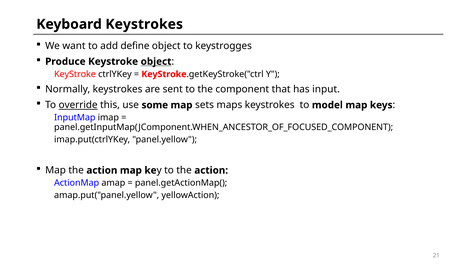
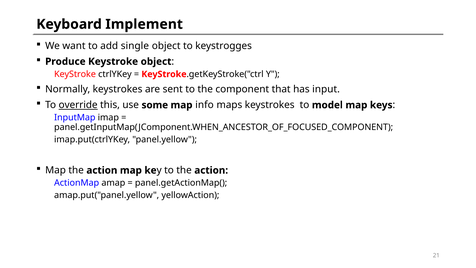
Keyboard Keystrokes: Keystrokes -> Implement (144, 24)
define: define -> single (135, 46)
object underline: present -> none (156, 61)
sets: sets -> info (204, 105)
